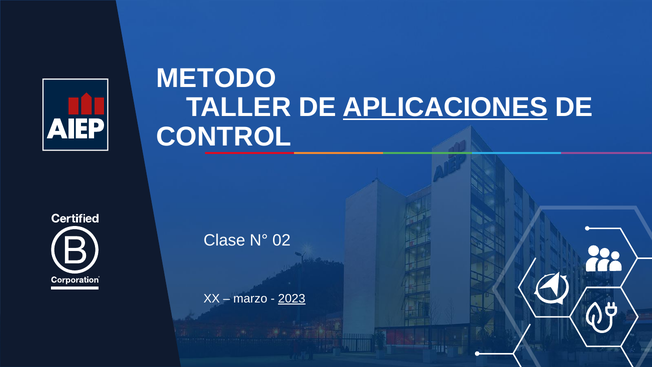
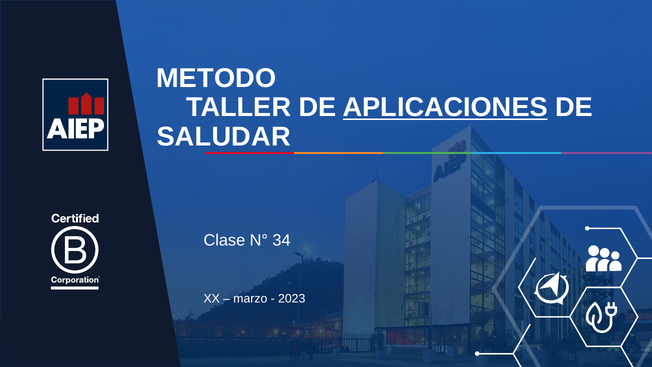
CONTROL: CONTROL -> SALUDAR (224, 137)
02: 02 -> 34 (282, 240)
2023 underline: present -> none (292, 299)
